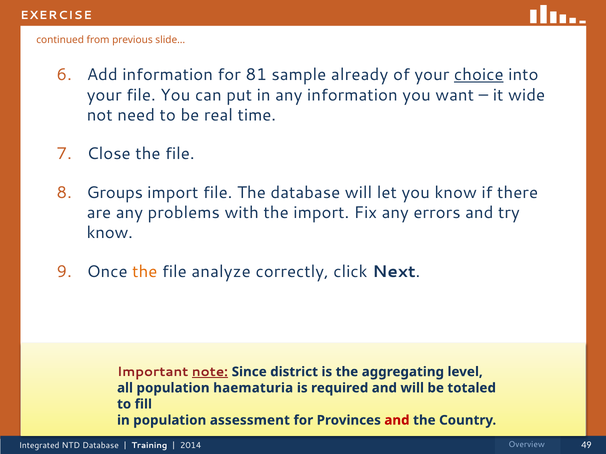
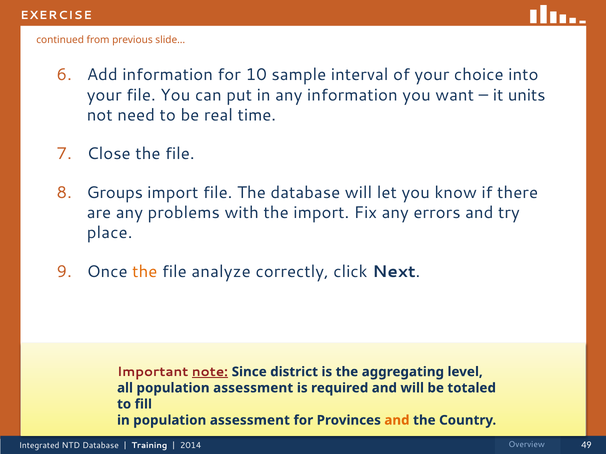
81: 81 -> 10 (256, 75)
already: already -> interval (360, 75)
choice underline: present -> none (479, 75)
wide: wide -> units (527, 95)
know: know -> place (110, 233)
all population haematuria: haematuria -> assessment (253, 388)
and colour: red -> orange (397, 421)
